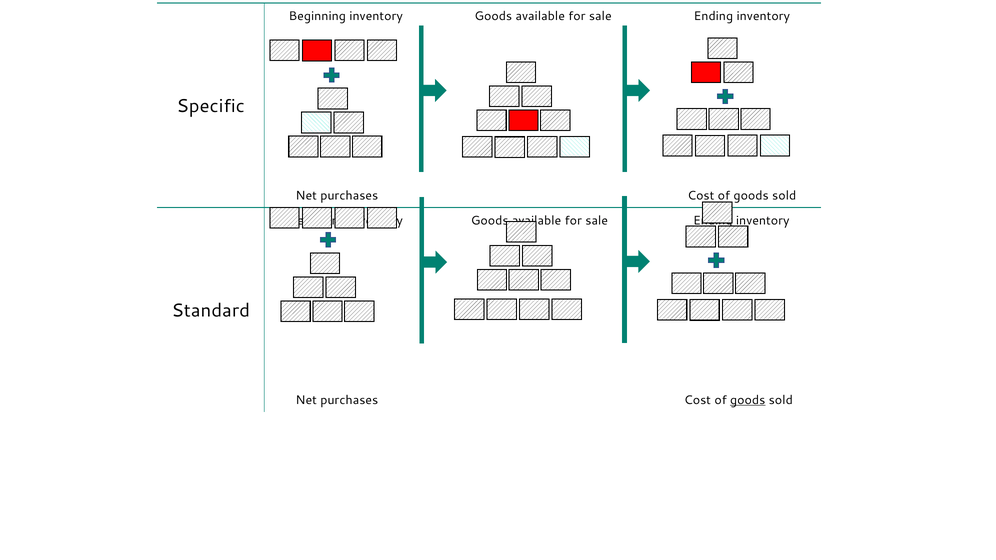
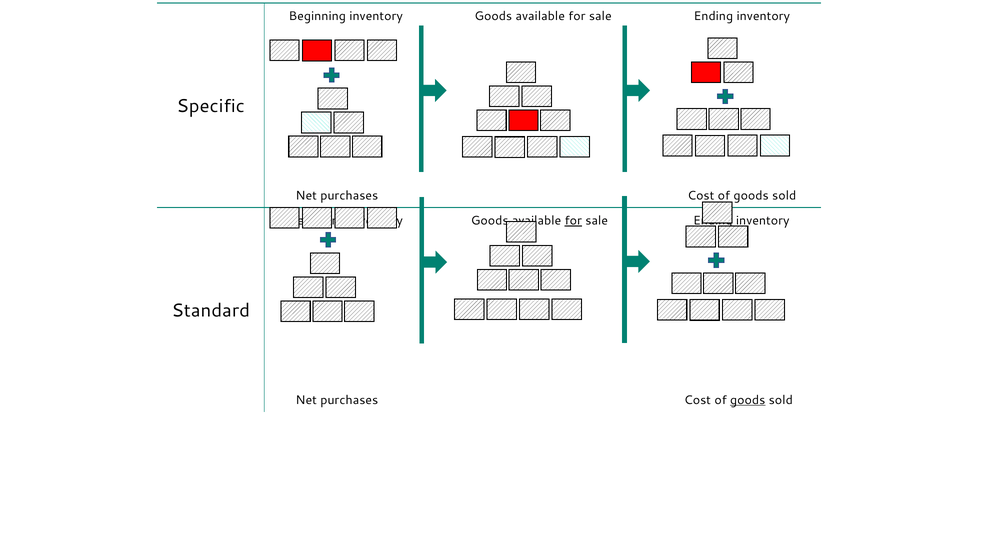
for underline: none -> present (573, 221)
